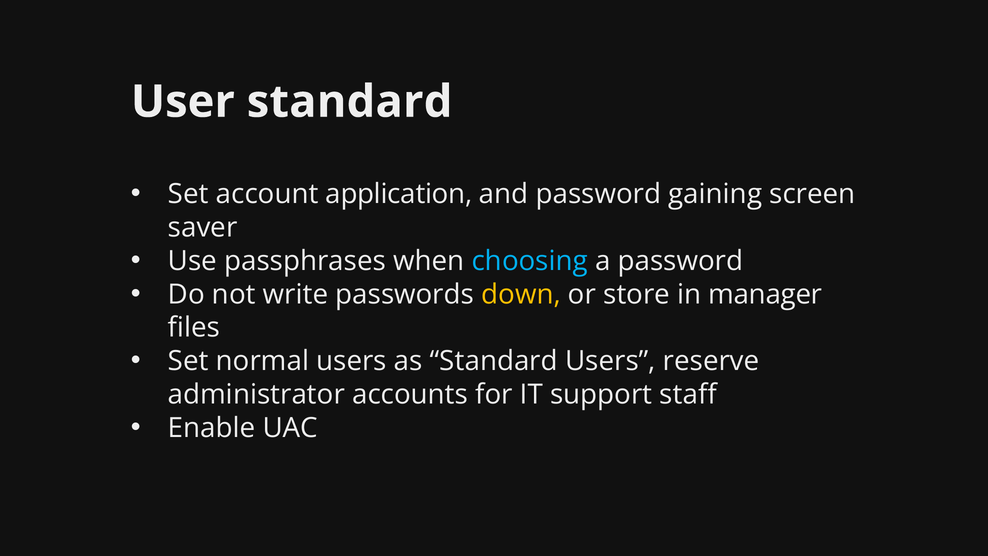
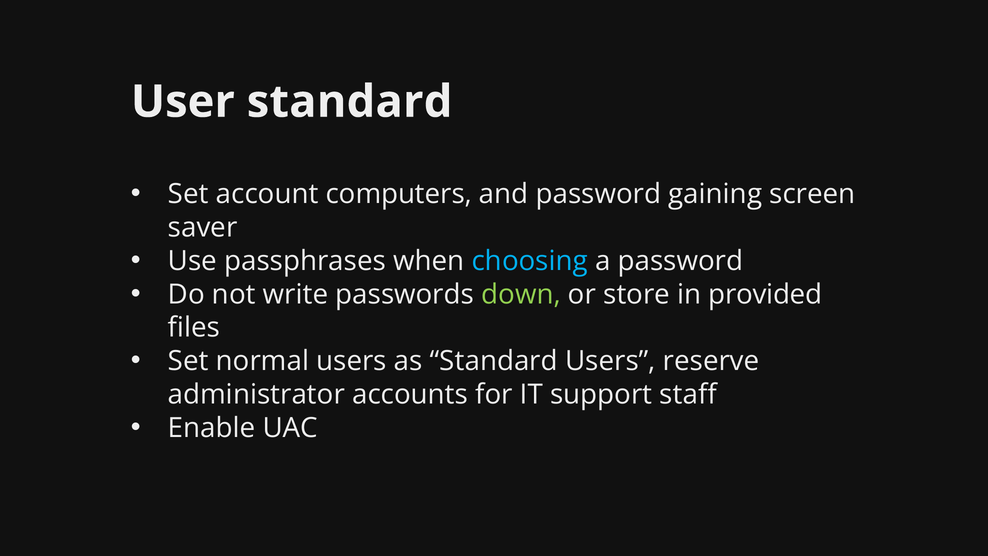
application: application -> computers (399, 194)
down colour: yellow -> light green (521, 294)
manager: manager -> provided (765, 294)
